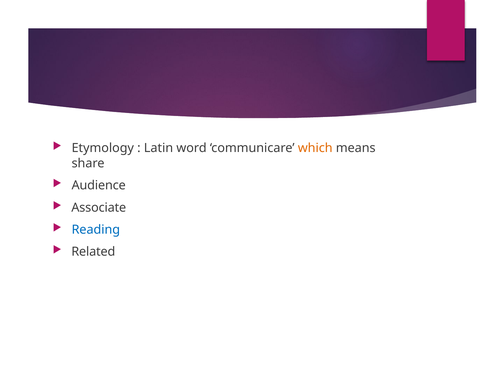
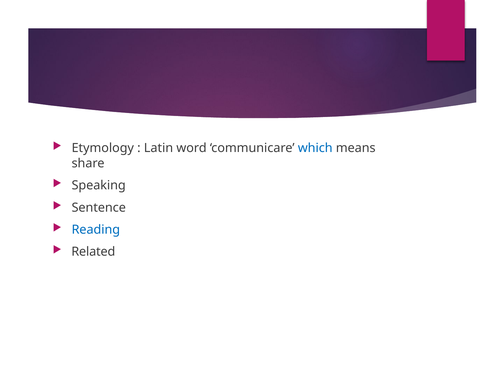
which colour: orange -> blue (315, 148)
Audience: Audience -> Speaking (99, 185)
Associate: Associate -> Sentence (99, 208)
